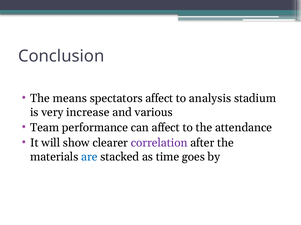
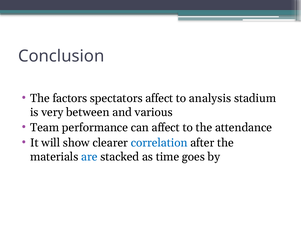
means: means -> factors (70, 99)
increase: increase -> between (88, 113)
correlation colour: purple -> blue (159, 143)
